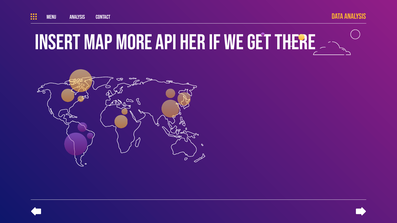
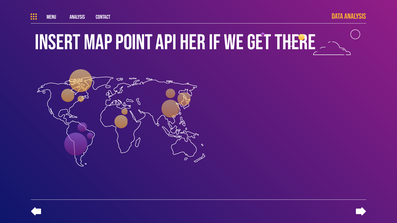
more: more -> point (134, 42)
